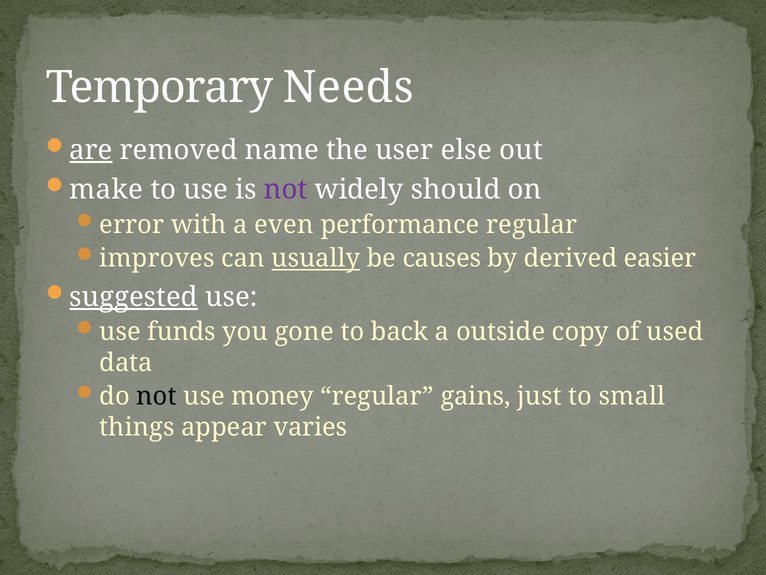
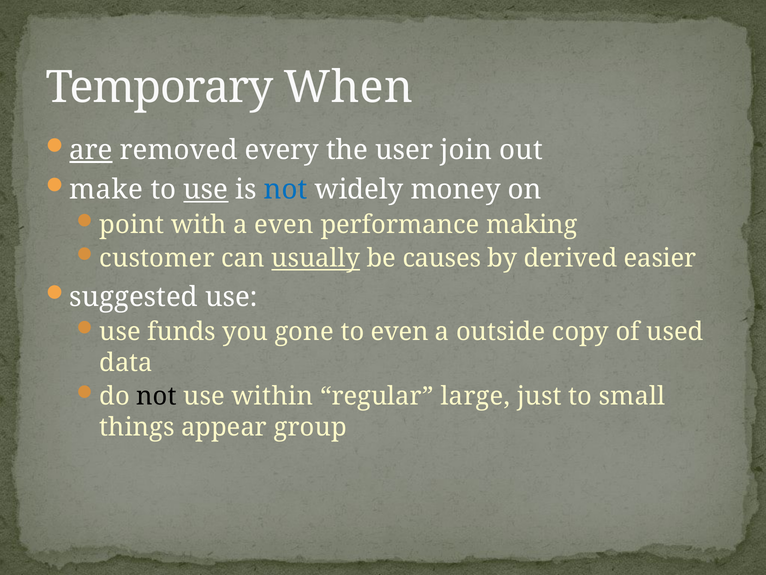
Needs: Needs -> When (348, 87)
name: name -> every (282, 150)
else: else -> join (466, 150)
use underline: none -> present (206, 190)
not colour: purple -> blue (286, 190)
should: should -> money (456, 190)
error: error -> point (132, 224)
performance regular: regular -> making (532, 224)
improves: improves -> customer (157, 258)
suggested underline: present -> none (134, 297)
to back: back -> even (400, 332)
money: money -> within (272, 396)
gains: gains -> large (475, 396)
varies: varies -> group (310, 427)
